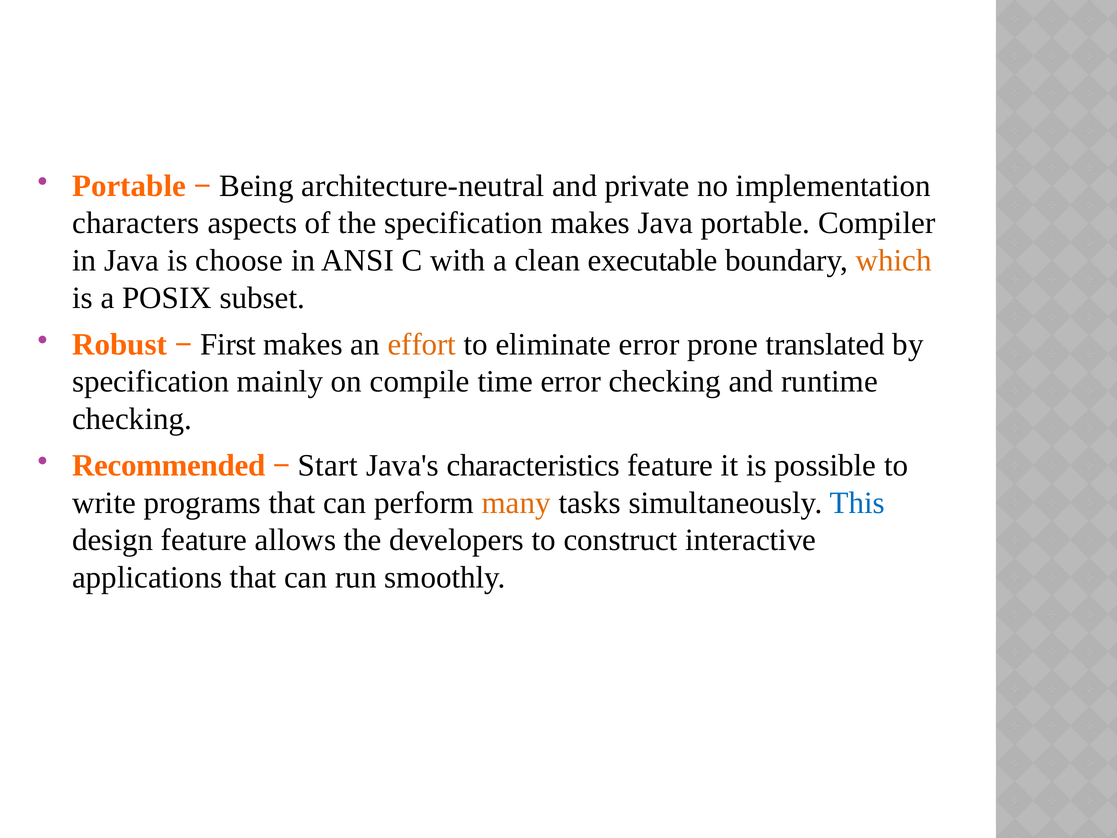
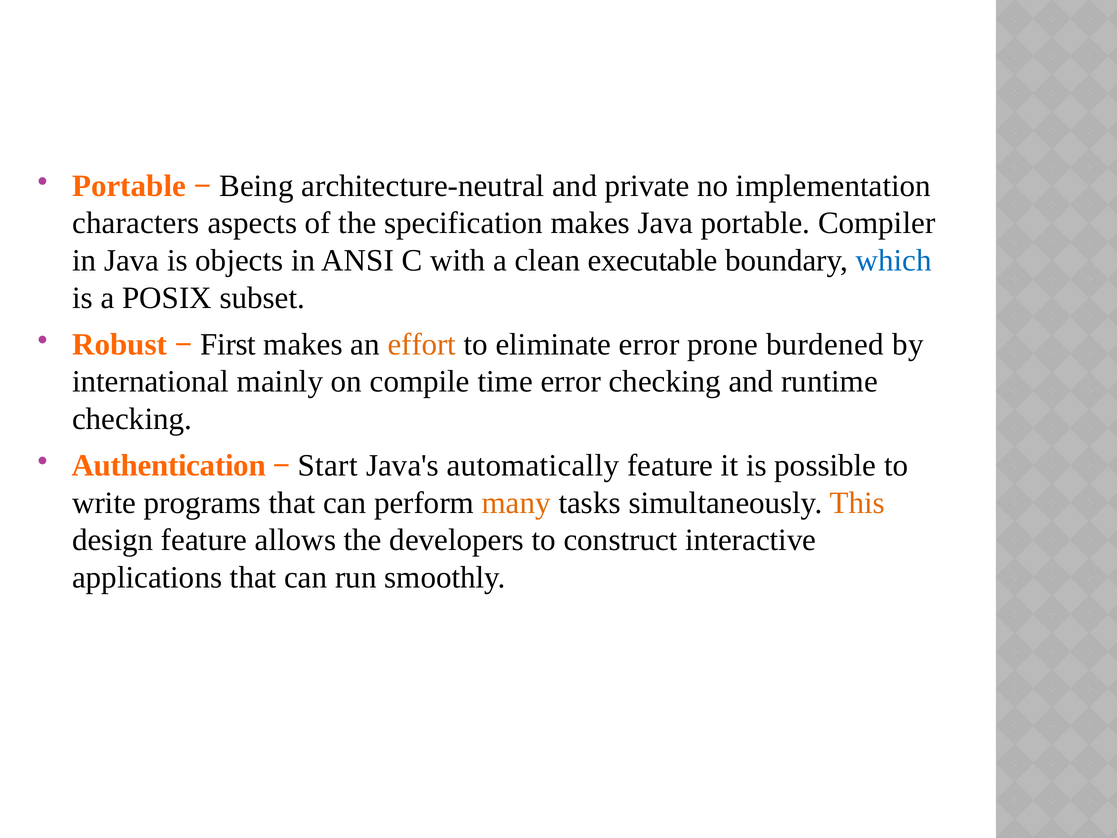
choose: choose -> objects (239, 260)
which colour: orange -> blue (894, 260)
translated: translated -> burdened (825, 344)
specification: specification -> international (151, 382)
Recommended: Recommended -> Authentication (169, 465)
characteristics: characteristics -> automatically (533, 465)
This colour: blue -> orange (857, 503)
